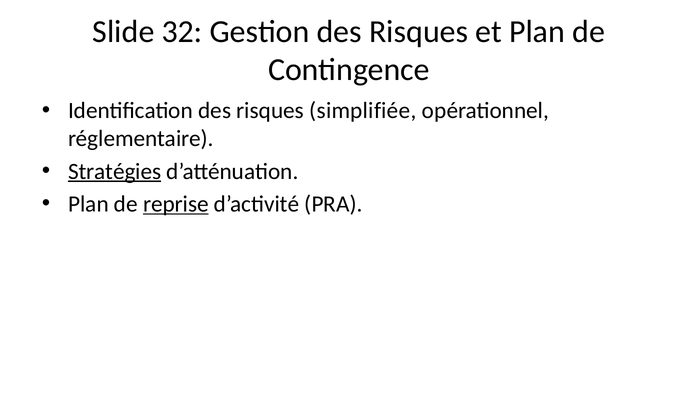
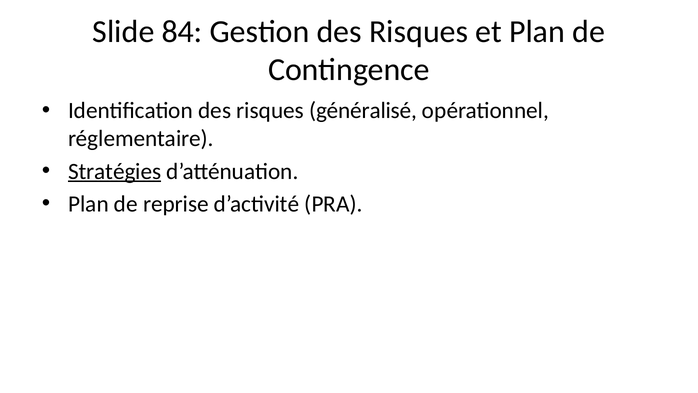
32: 32 -> 84 (182, 31)
simplifiée: simplifiée -> généralisé (363, 111)
reprise underline: present -> none (176, 204)
